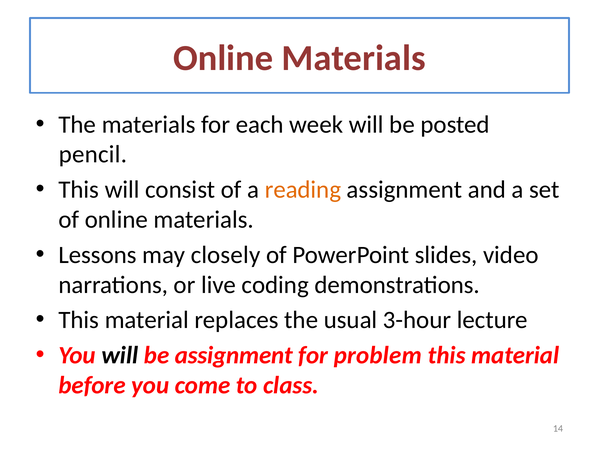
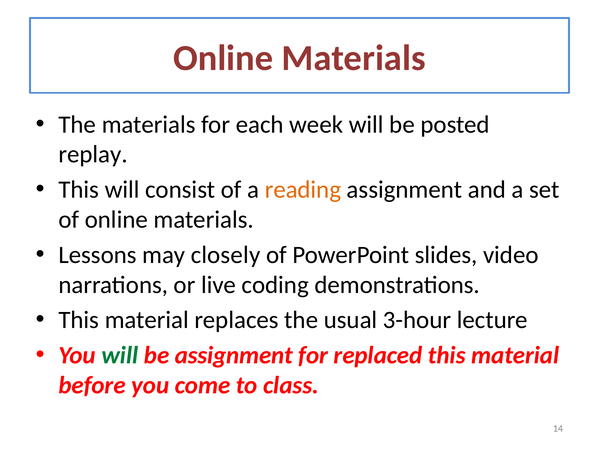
pencil: pencil -> replay (93, 154)
will colour: black -> green (120, 356)
problem: problem -> replaced (378, 356)
